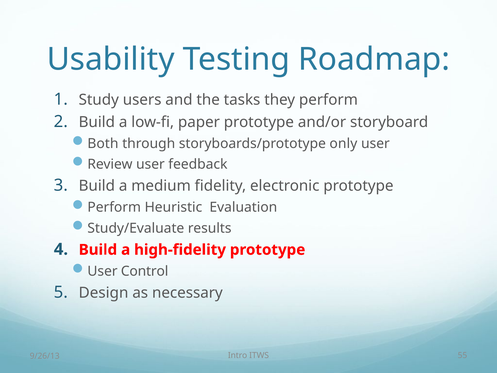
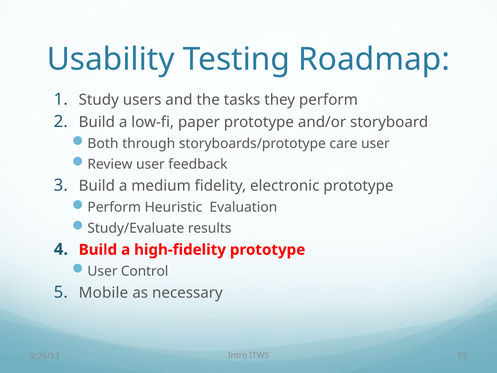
only: only -> care (343, 143)
Design: Design -> Mobile (103, 293)
